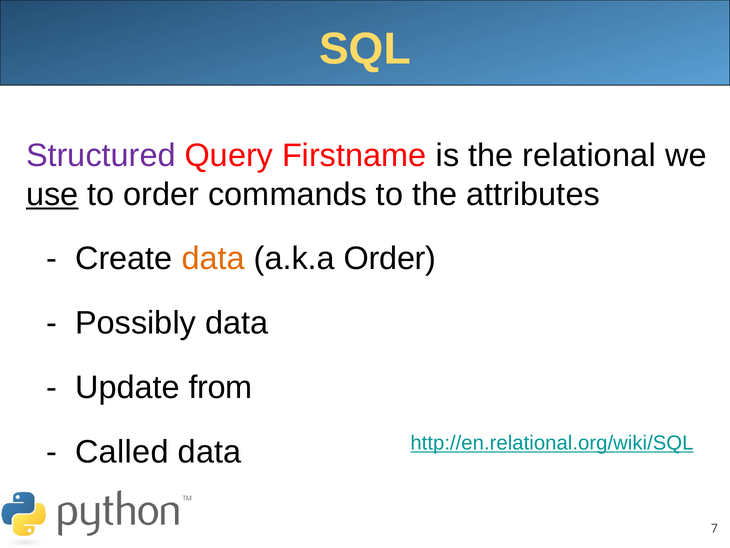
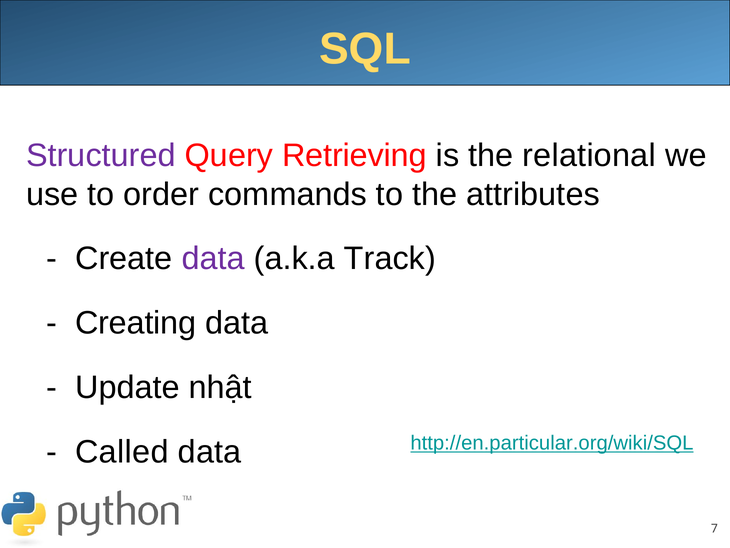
Firstname: Firstname -> Retrieving (354, 155)
use underline: present -> none (52, 194)
data colour: orange -> purple (213, 259)
a.k.a Order: Order -> Track (390, 259)
Possibly: Possibly -> Creating (136, 323)
from: from -> nhật (220, 387)
http://en.relational.org/wiki/SQL: http://en.relational.org/wiki/SQL -> http://en.particular.org/wiki/SQL (552, 443)
